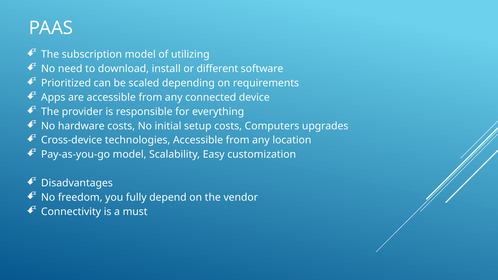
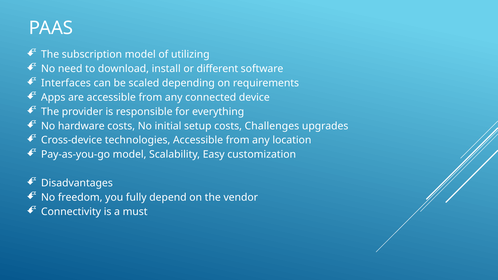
Prioritized: Prioritized -> Interfaces (66, 83)
Computers: Computers -> Challenges (272, 126)
